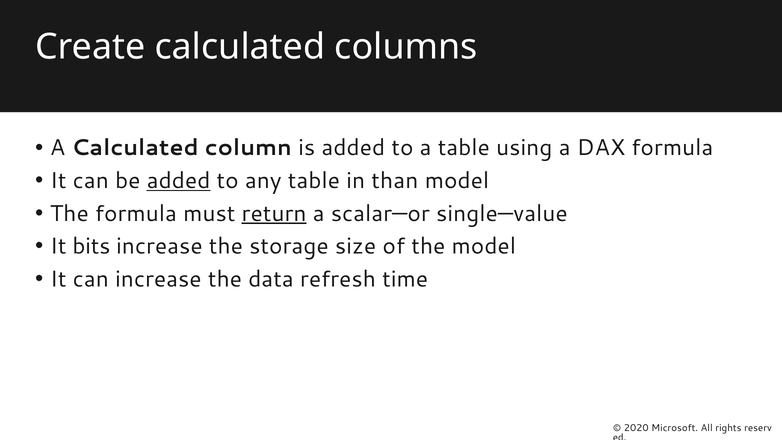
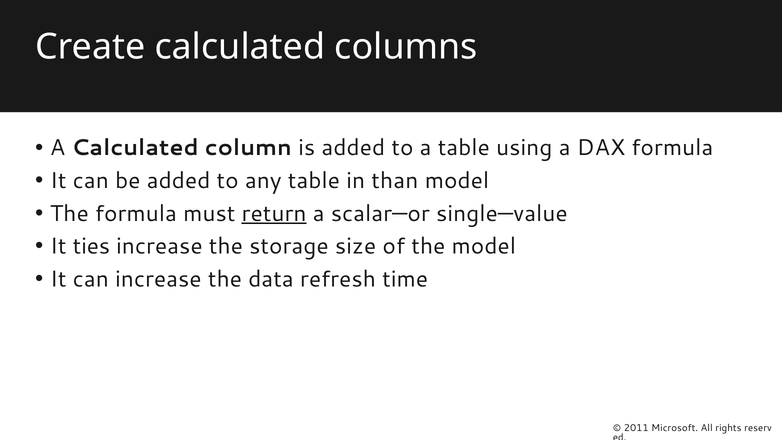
added underline: present -> none (179, 181)
bits: bits -> ties (91, 246)
2020: 2020 -> 2011 (636, 428)
